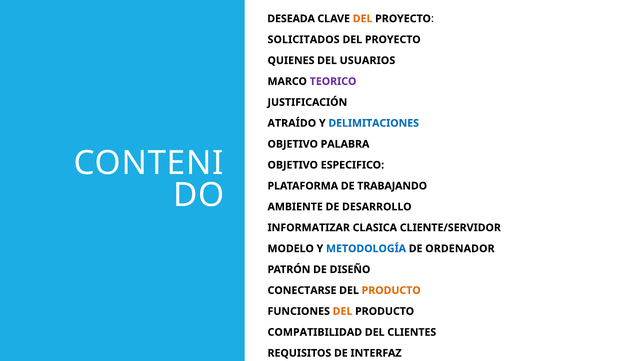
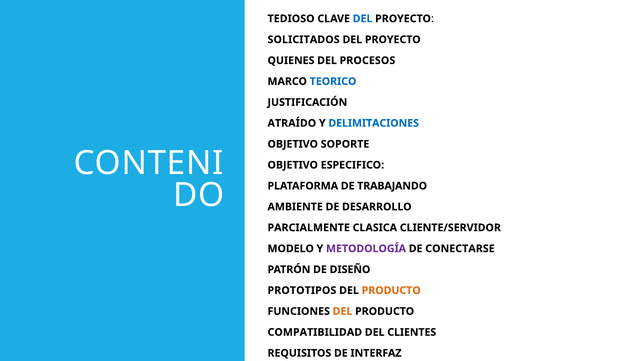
DESEADA: DESEADA -> TEDIOSO (291, 19)
DEL colour: orange -> blue (363, 19)
USUARIOS: USUARIOS -> PROCESOS (367, 60)
TEORICO colour: purple -> blue (333, 81)
PALABRA: PALABRA -> SOPORTE (345, 144)
INFORMATIZAR: INFORMATIZAR -> PARCIALMENTE (309, 227)
METODOLOGÍA colour: blue -> purple (366, 248)
ORDENADOR: ORDENADOR -> CONECTARSE (460, 248)
CONECTARSE: CONECTARSE -> PROTOTIPOS (302, 290)
